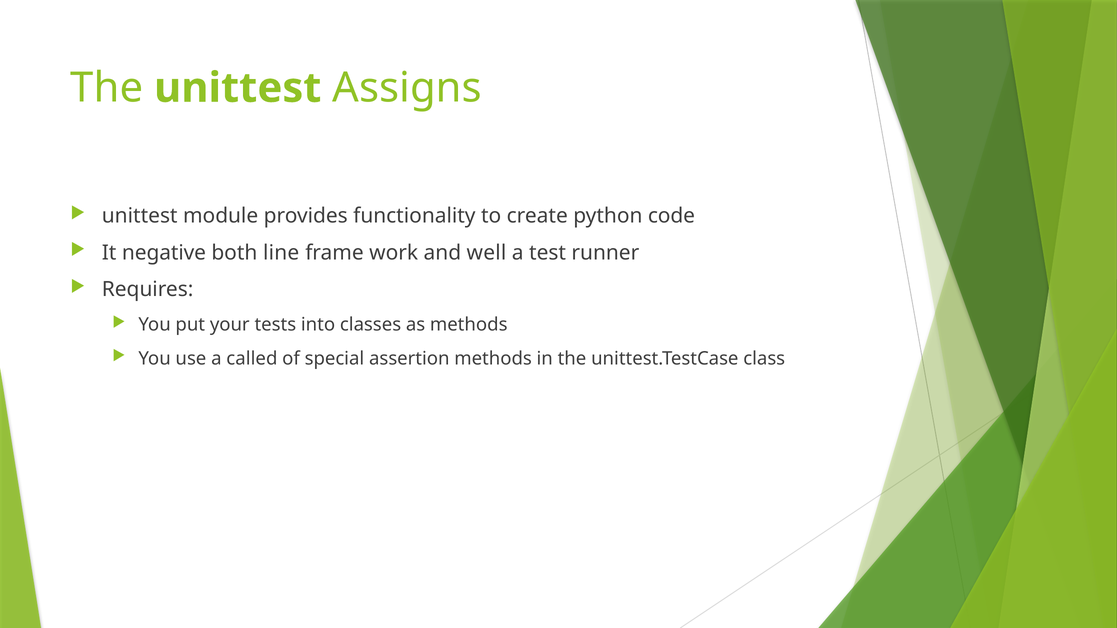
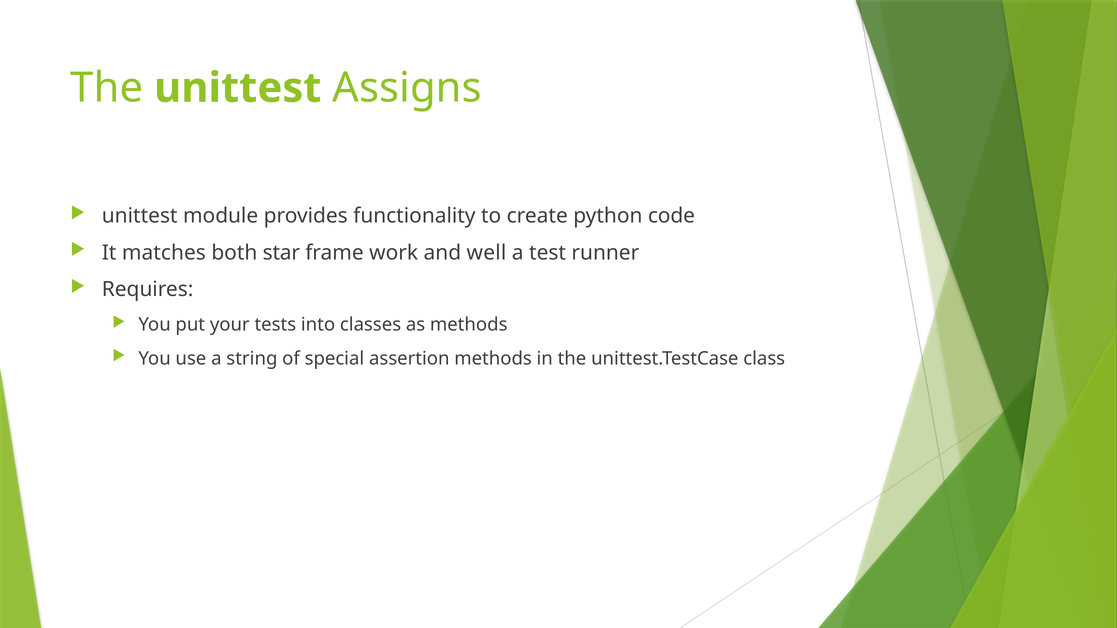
negative: negative -> matches (164, 253)
line: line -> star (281, 253)
called: called -> string (252, 359)
